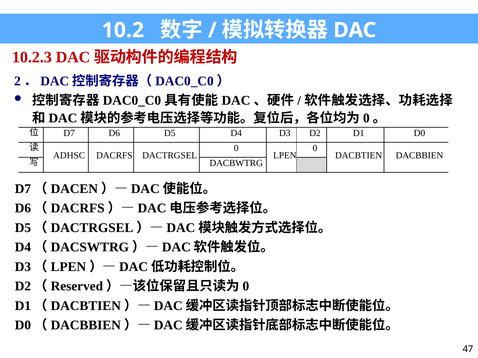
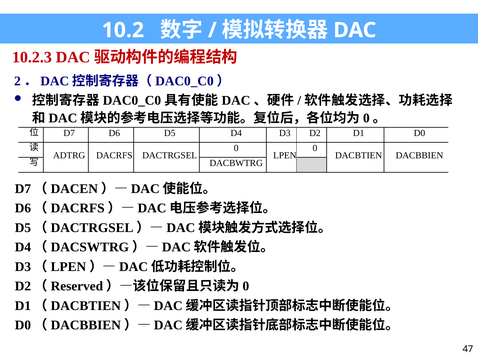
ADHSC: ADHSC -> ADTRG (69, 156)
